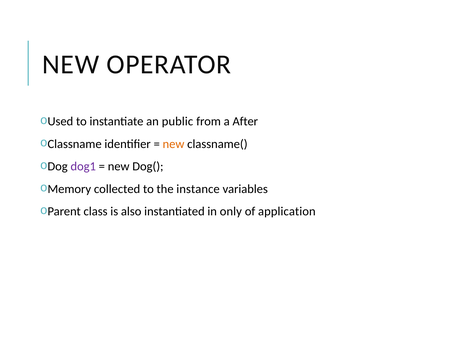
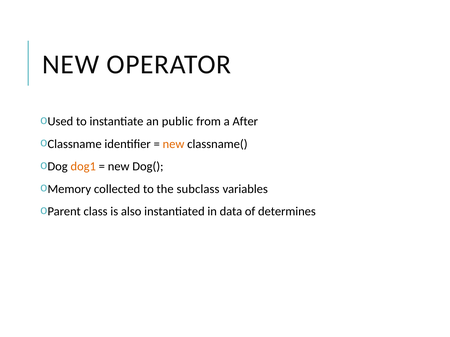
dog1 colour: purple -> orange (83, 167)
instance: instance -> subclass (198, 189)
only: only -> data (231, 212)
application: application -> determines (287, 212)
